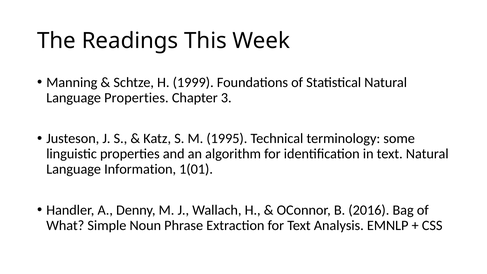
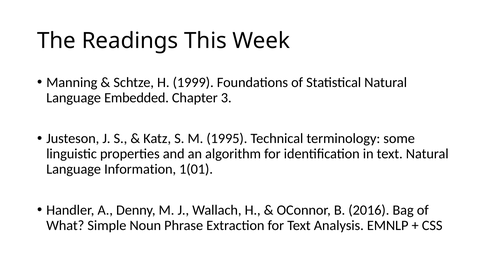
Language Properties: Properties -> Embedded (137, 98)
